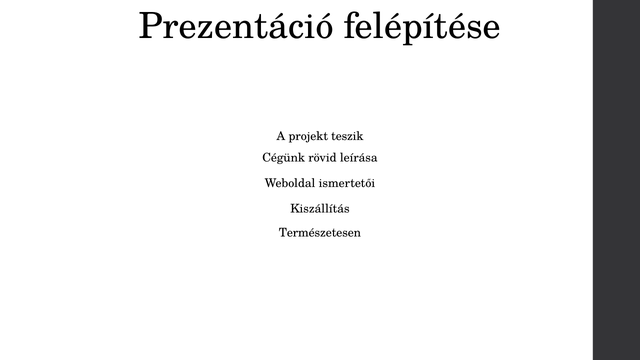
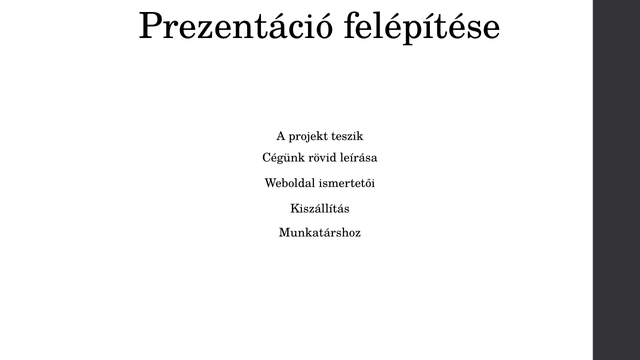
Természetesen: Természetesen -> Munkatárshoz (320, 233)
